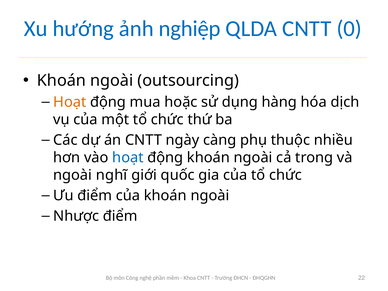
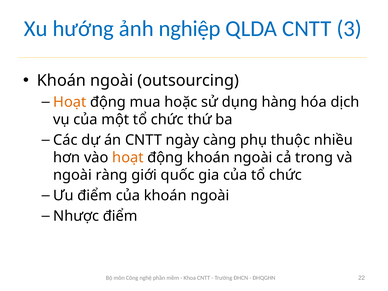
0: 0 -> 3 (349, 29)
hoạt colour: blue -> orange (128, 157)
nghĩ: nghĩ -> ràng (112, 175)
